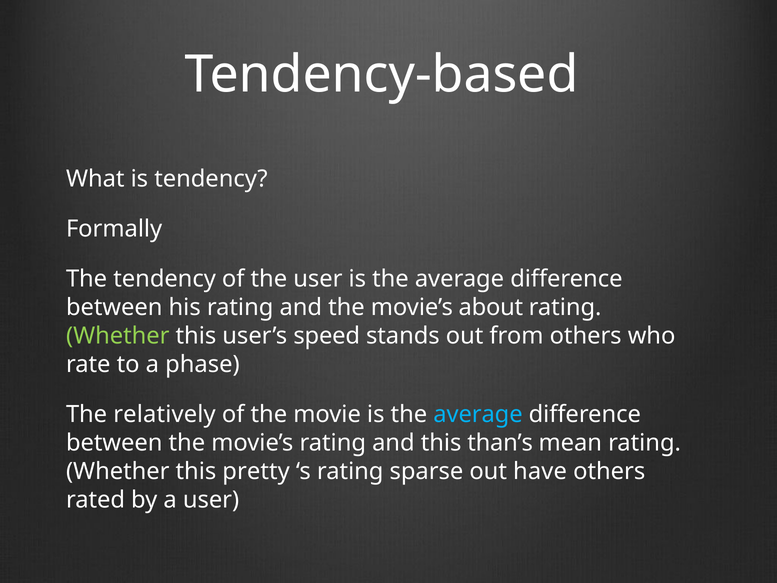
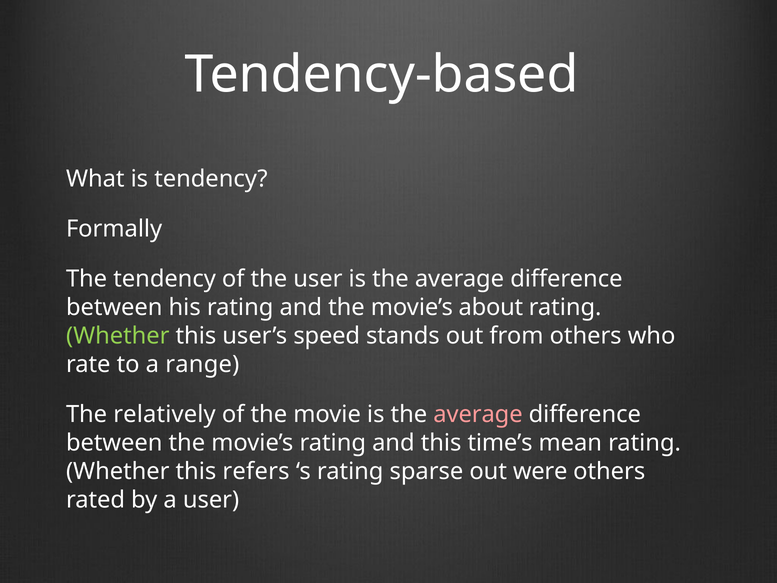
phase: phase -> range (202, 364)
average colour: light blue -> pink (478, 414)
than’s: than’s -> time’s (500, 443)
pretty: pretty -> refers (256, 471)
have: have -> were (540, 471)
